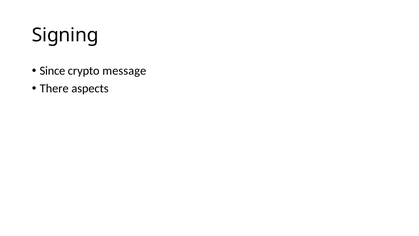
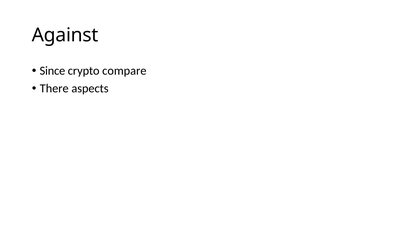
Signing: Signing -> Against (65, 35)
message: message -> compare (124, 71)
